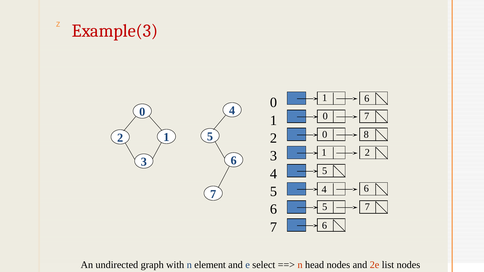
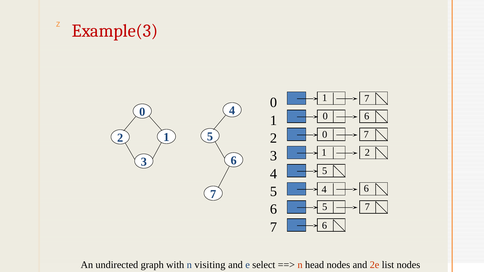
1 6: 6 -> 7 (367, 99)
0 7: 7 -> 6 (367, 116)
0 8: 8 -> 7 (366, 135)
element: element -> visiting (210, 265)
